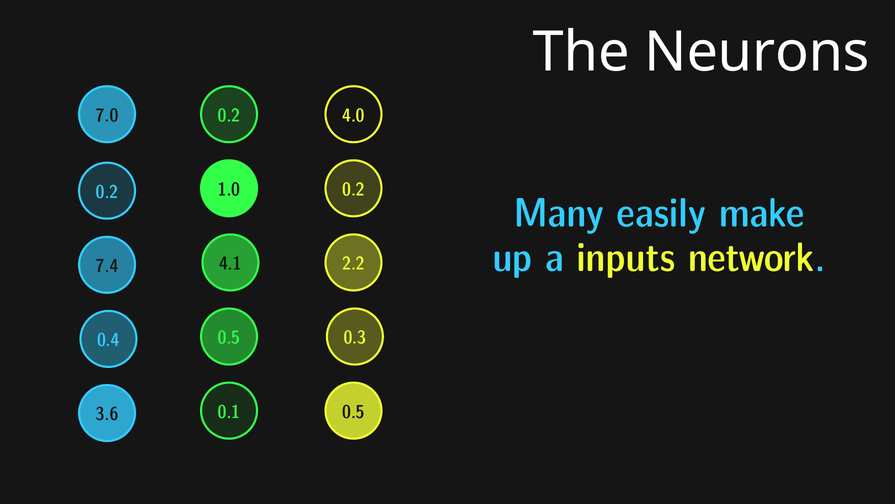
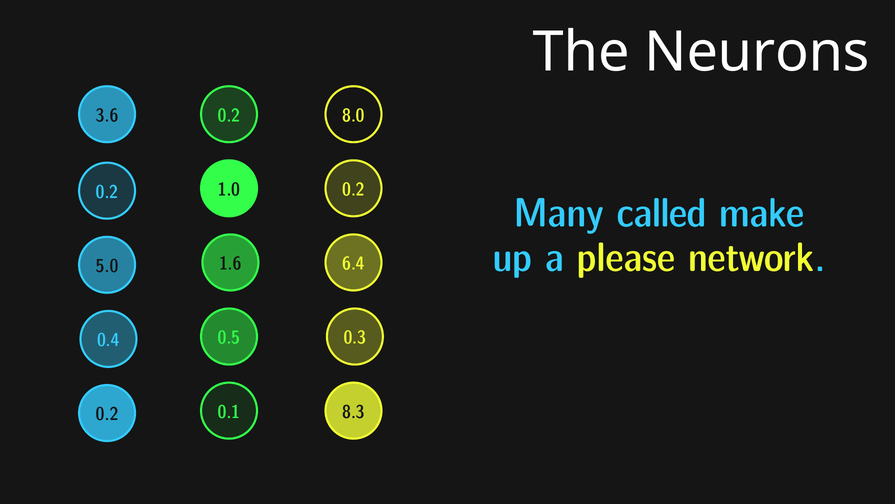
7.0: 7.0 -> 3.6 (107, 115)
4.0: 4.0 -> 8.0 (353, 115)
easily: easily -> called (662, 213)
inputs: inputs -> please (626, 257)
4.1: 4.1 -> 1.6 (230, 263)
2.2: 2.2 -> 6.4 (353, 263)
7.4: 7.4 -> 5.0 (107, 266)
0.5: 0.5 -> 8.3 (353, 411)
3.6: 3.6 -> 0.2 (107, 414)
